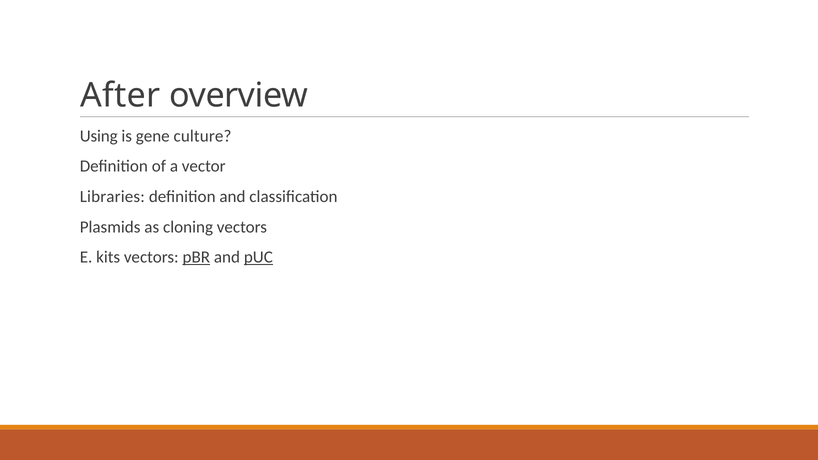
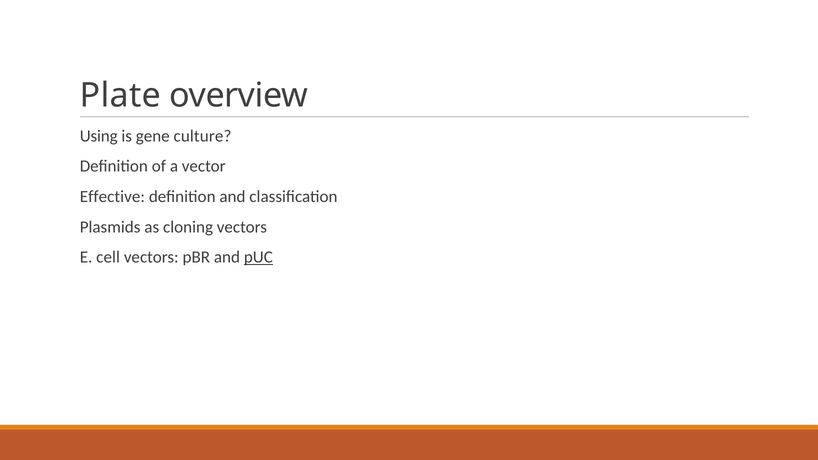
After: After -> Plate (120, 95)
Libraries: Libraries -> Effective (112, 197)
kits: kits -> cell (108, 257)
pBR underline: present -> none (196, 257)
